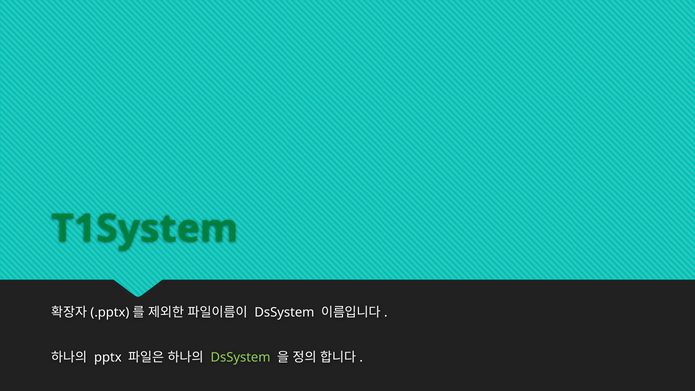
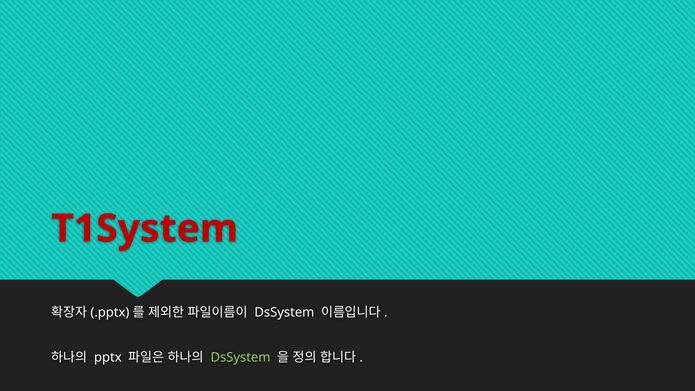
T1System colour: green -> red (145, 229)
